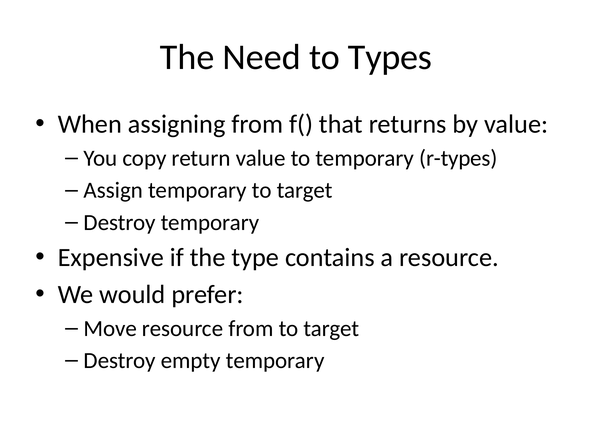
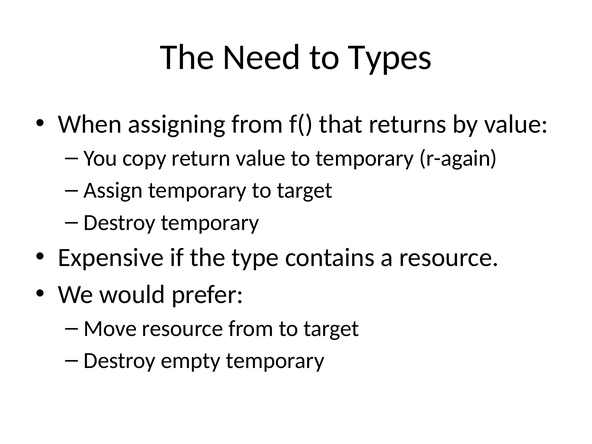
r-types: r-types -> r-again (458, 158)
